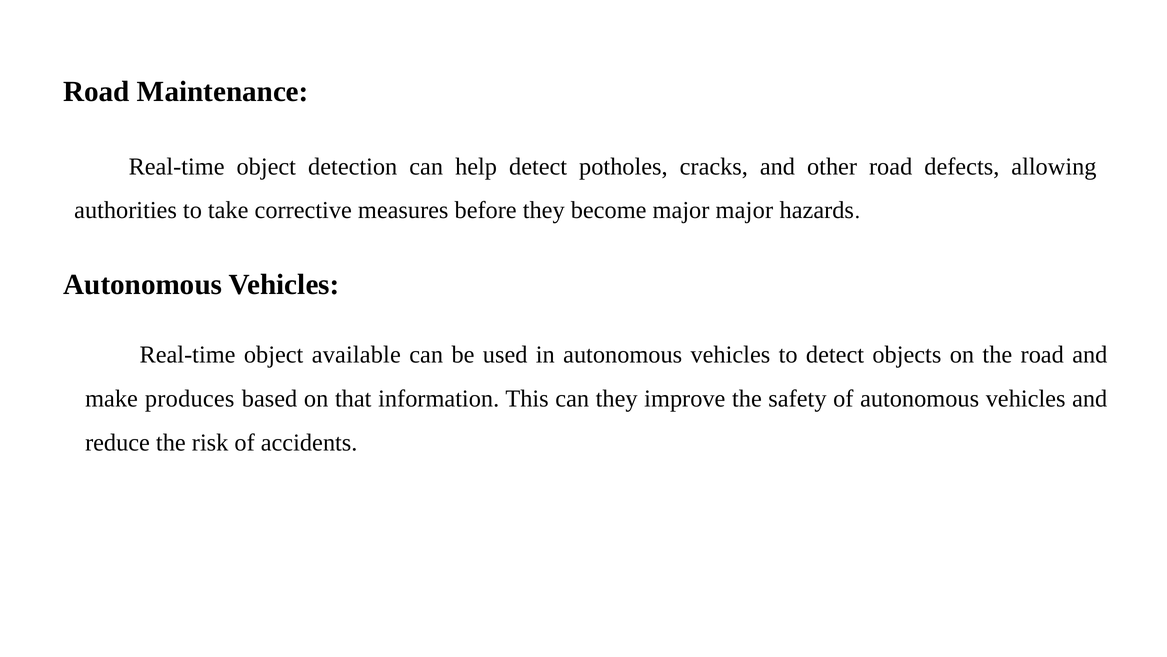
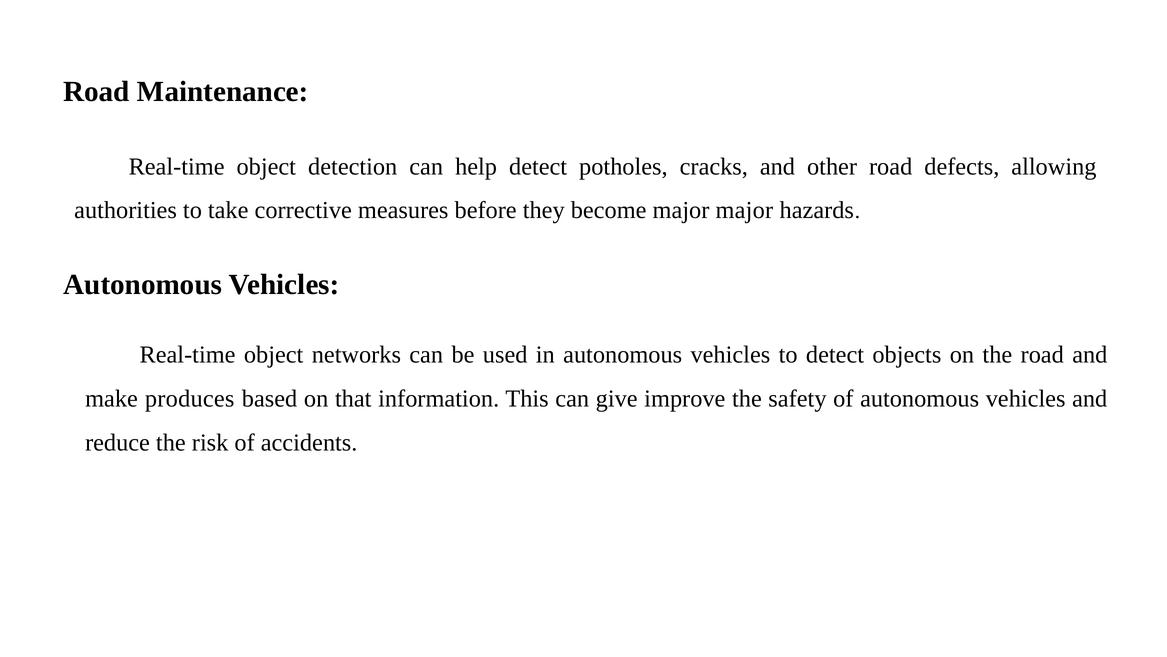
available: available -> networks (356, 355)
can they: they -> give (617, 398)
